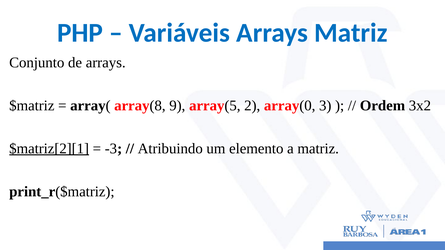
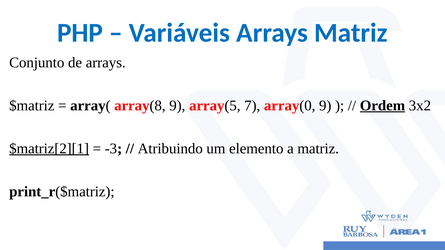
2: 2 -> 7 (252, 106)
array(0 3: 3 -> 9 (325, 106)
Ordem underline: none -> present (383, 106)
